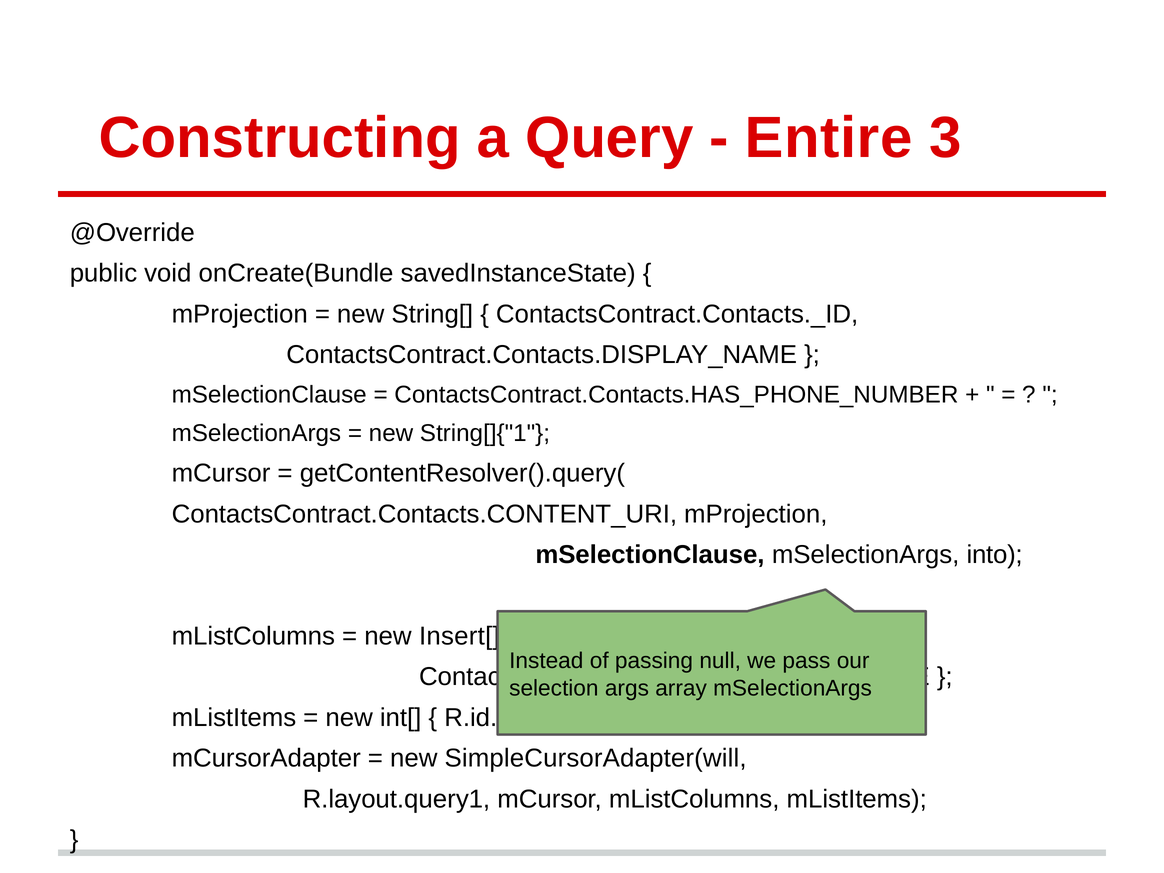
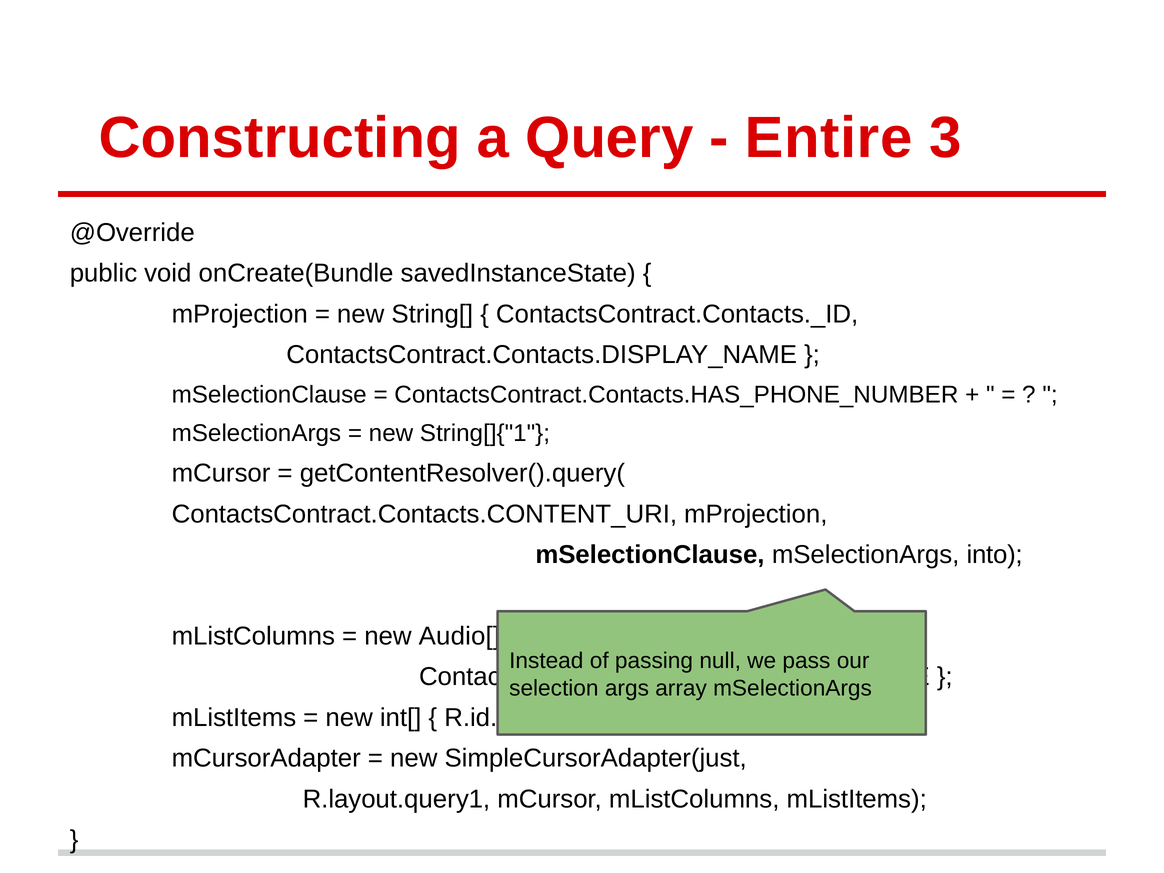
Insert[: Insert[ -> Audio[ (459, 636)
SimpleCursorAdapter(will: SimpleCursorAdapter(will -> SimpleCursorAdapter(just (596, 758)
